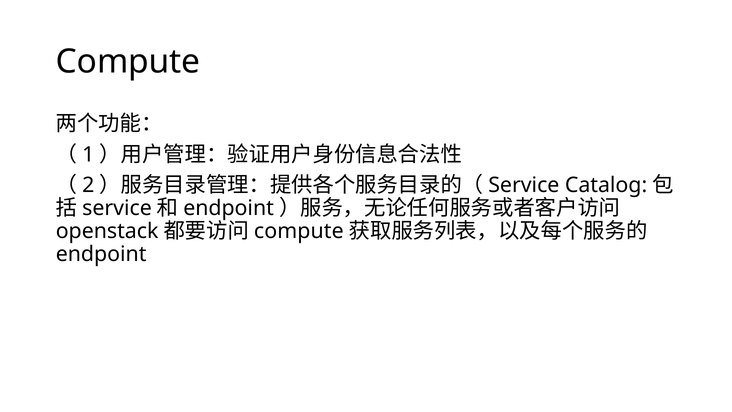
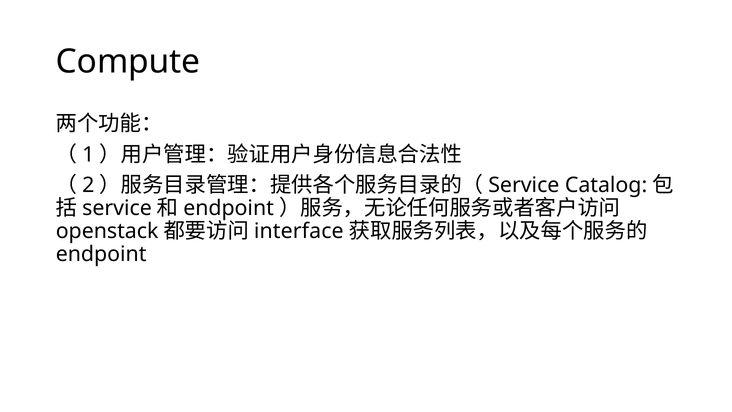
compute: compute -> interface (299, 231)
